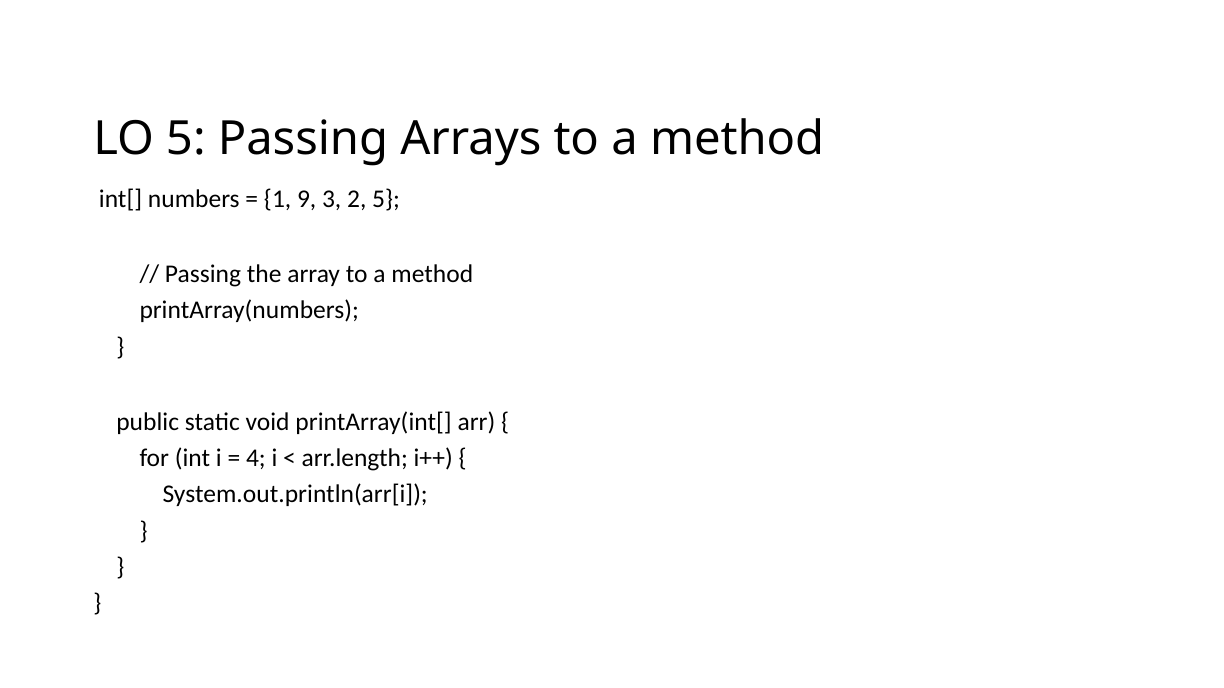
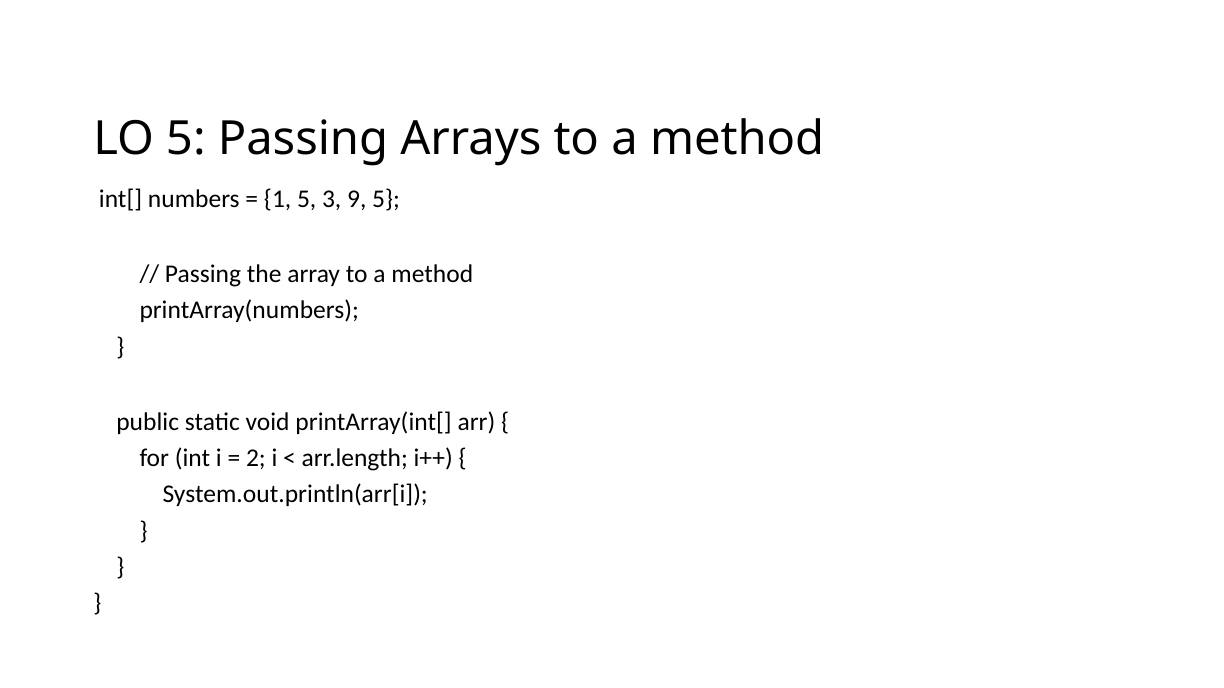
1 9: 9 -> 5 (307, 199)
2: 2 -> 9 (357, 199)
4: 4 -> 2 (256, 459)
